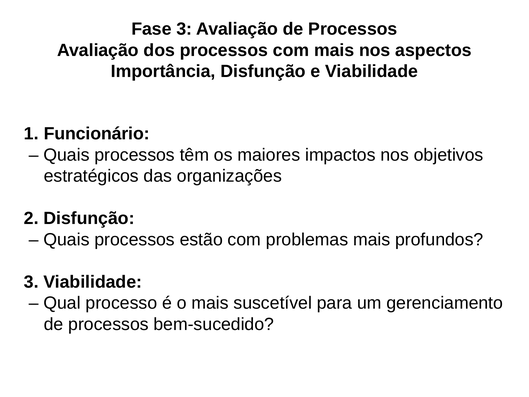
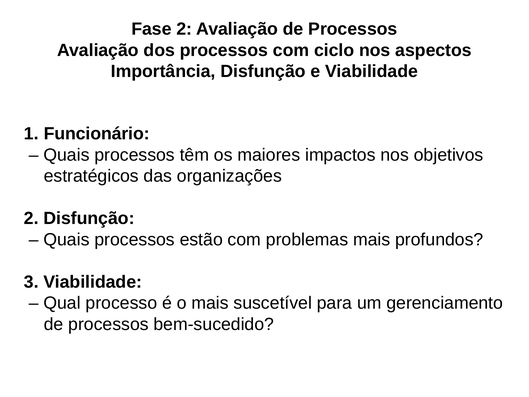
Fase 3: 3 -> 2 (184, 29)
com mais: mais -> ciclo (334, 50)
